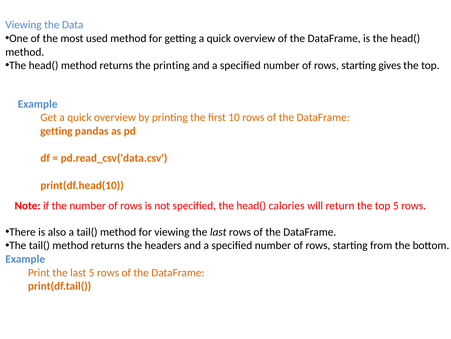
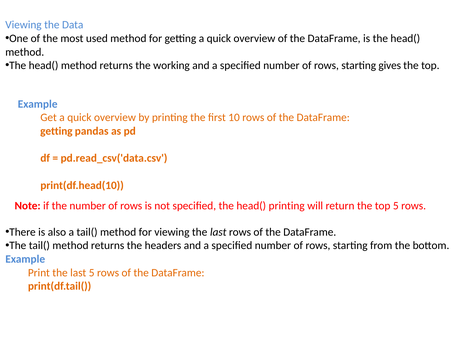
the printing: printing -> working (171, 65)
head( calories: calories -> printing (287, 205)
